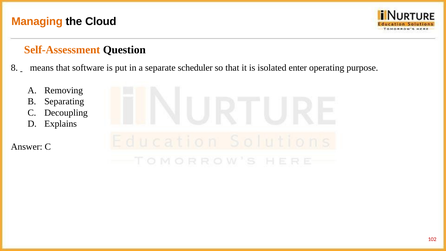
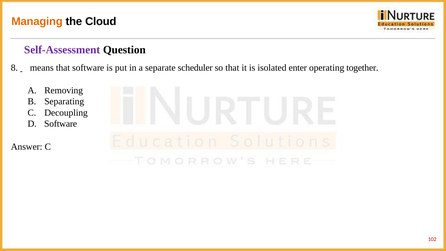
Self-Assessment colour: orange -> purple (62, 50)
purpose: purpose -> together (362, 68)
Explains: Explains -> Software (61, 124)
